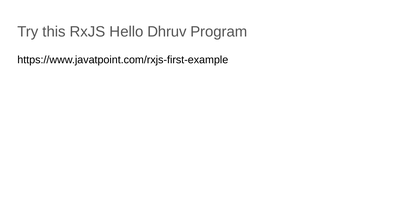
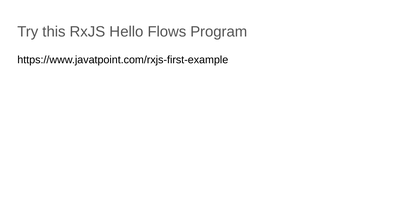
Dhruv: Dhruv -> Flows (167, 32)
